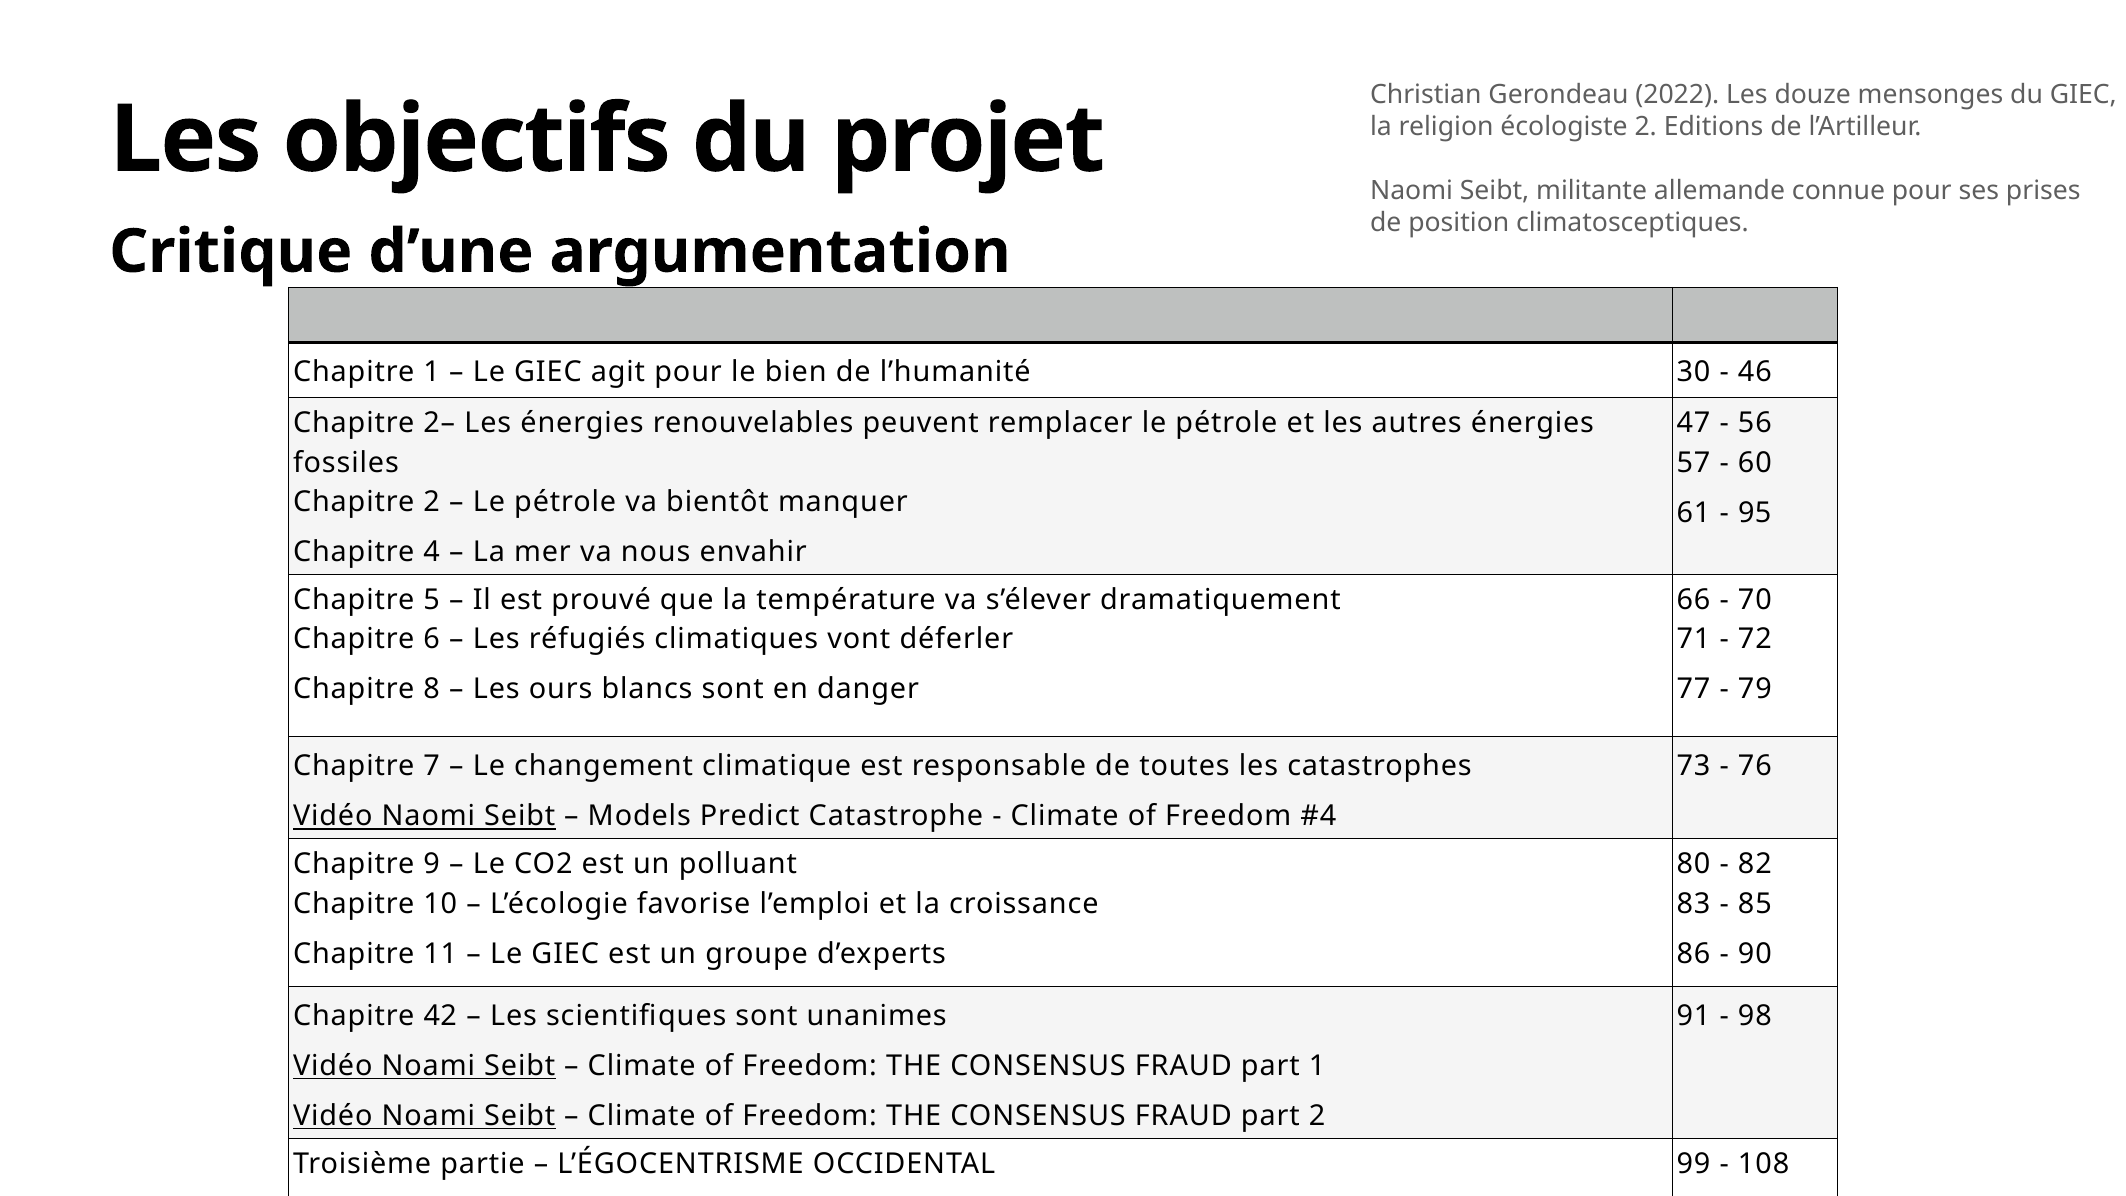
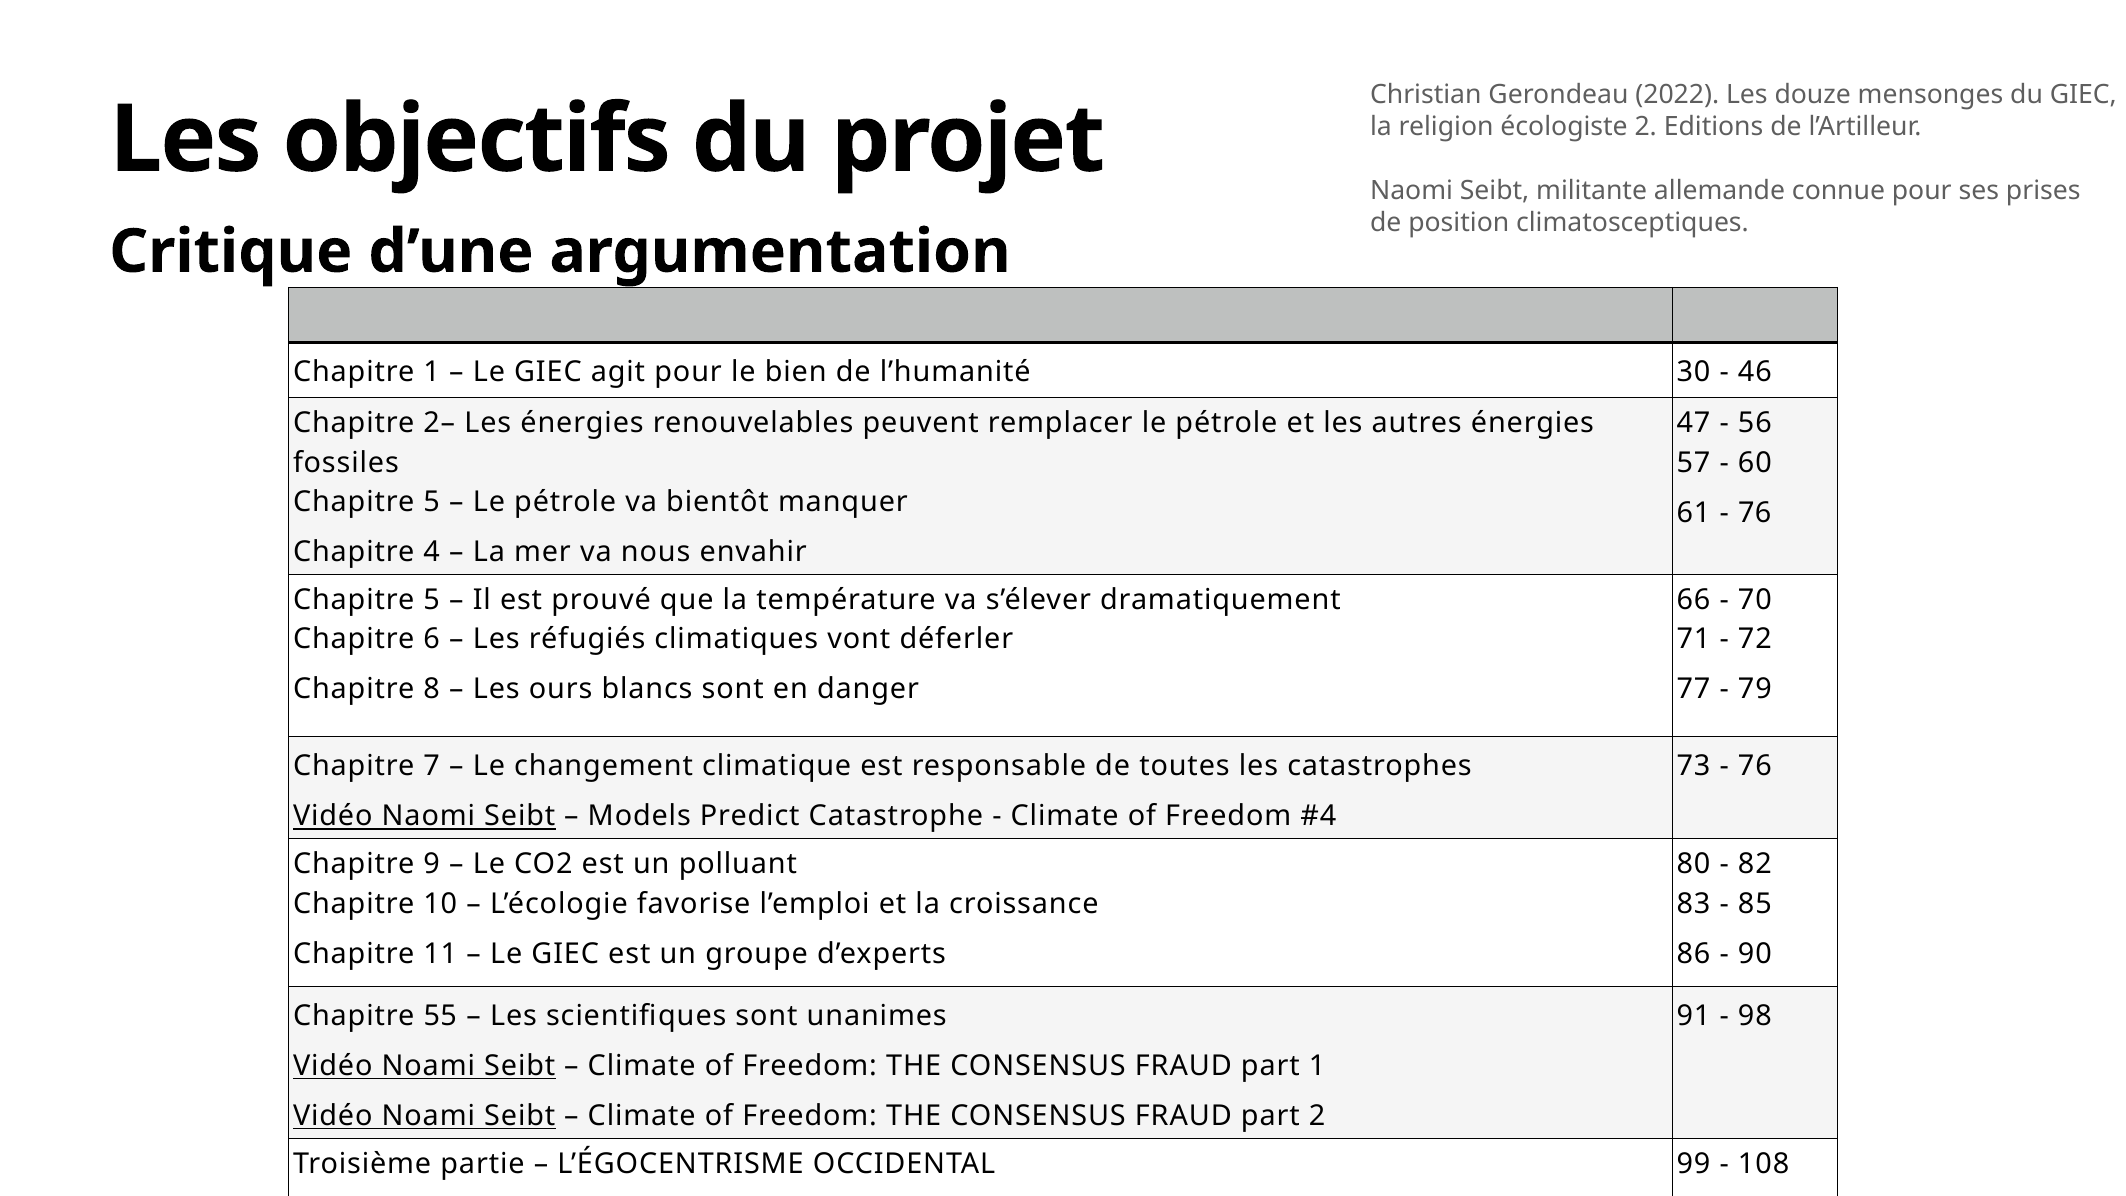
2: 2 -> 5 (432, 502)
95: 95 -> 76 (1755, 512)
42: 42 -> 55 (440, 1016)
